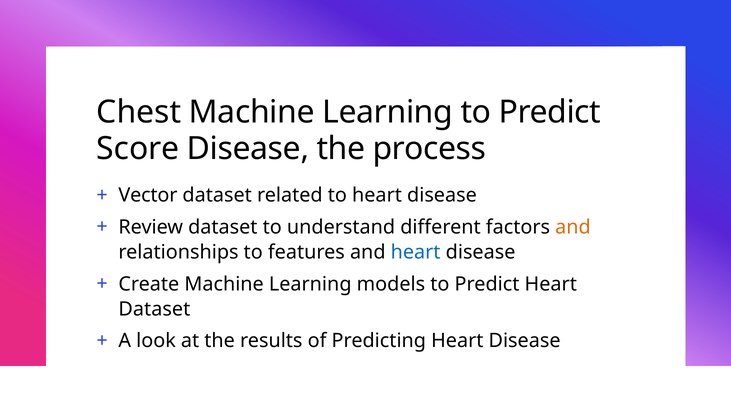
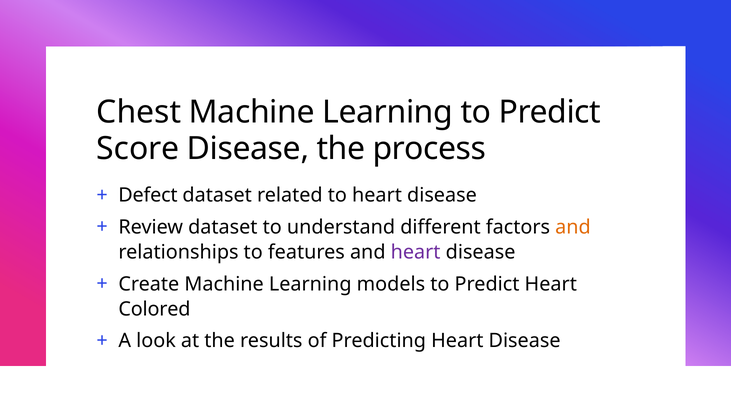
Vector: Vector -> Defect (148, 195)
heart colour: blue -> purple (416, 252)
Dataset: Dataset -> Colored (154, 309)
